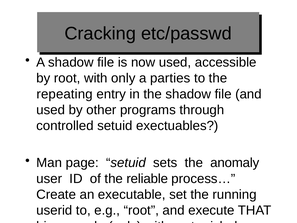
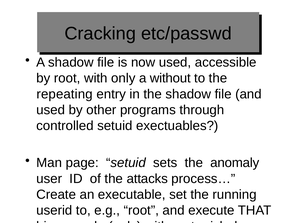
parties: parties -> without (170, 78)
reliable: reliable -> attacks (147, 178)
